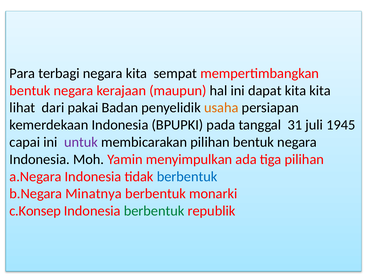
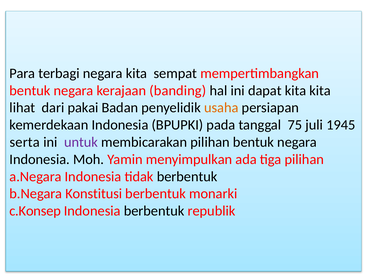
maupun: maupun -> banding (178, 91)
31: 31 -> 75 (295, 125)
capai: capai -> serta (25, 142)
berbentuk colour: blue -> black (187, 177)
Minatnya: Minatnya -> Konstitusi (94, 194)
berbentuk colour: green -> black (154, 211)
